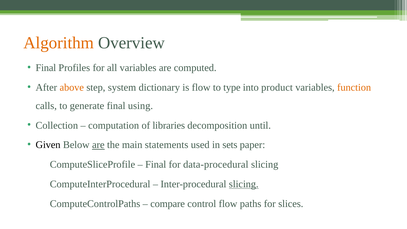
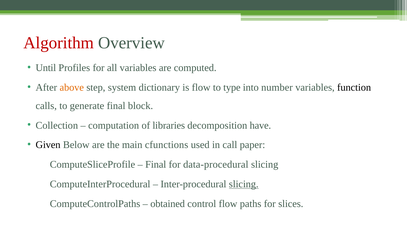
Algorithm colour: orange -> red (59, 43)
Final: Final -> Until (46, 68)
product: product -> number (277, 87)
function colour: orange -> black (354, 87)
using: using -> block (141, 106)
until: until -> have (260, 125)
are underline: present -> none (98, 145)
statements: statements -> cfunctions (167, 145)
sets: sets -> call (230, 145)
compare: compare -> obtained (168, 204)
